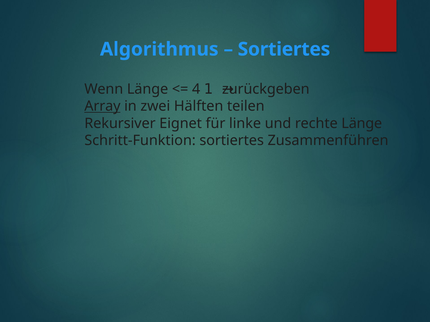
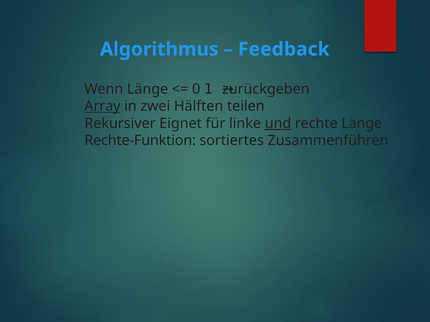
Sortiertes: Sortiertes -> Feedback (284, 49)
4: 4 -> 0 (196, 89)
und underline: none -> present (278, 124)
Schritt-Funktion: Schritt-Funktion -> Rechte-Funktion (140, 141)
